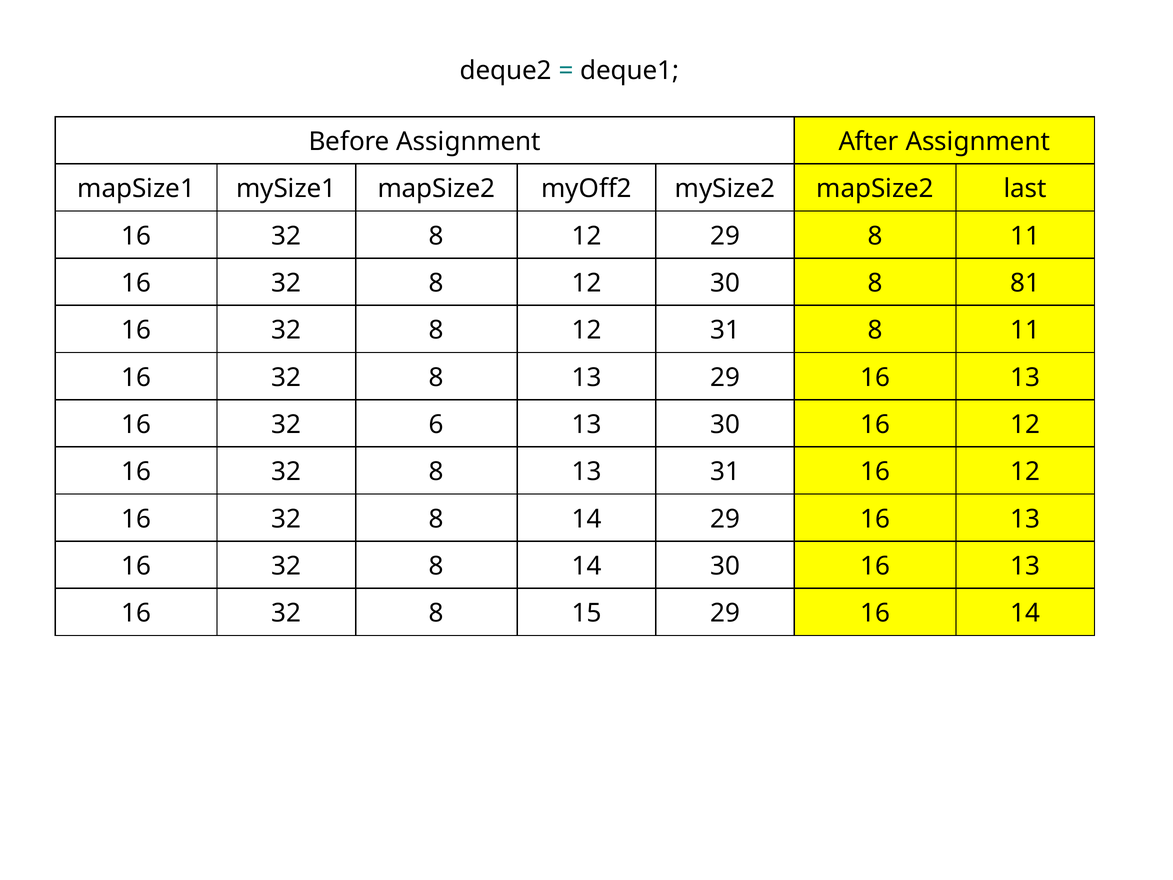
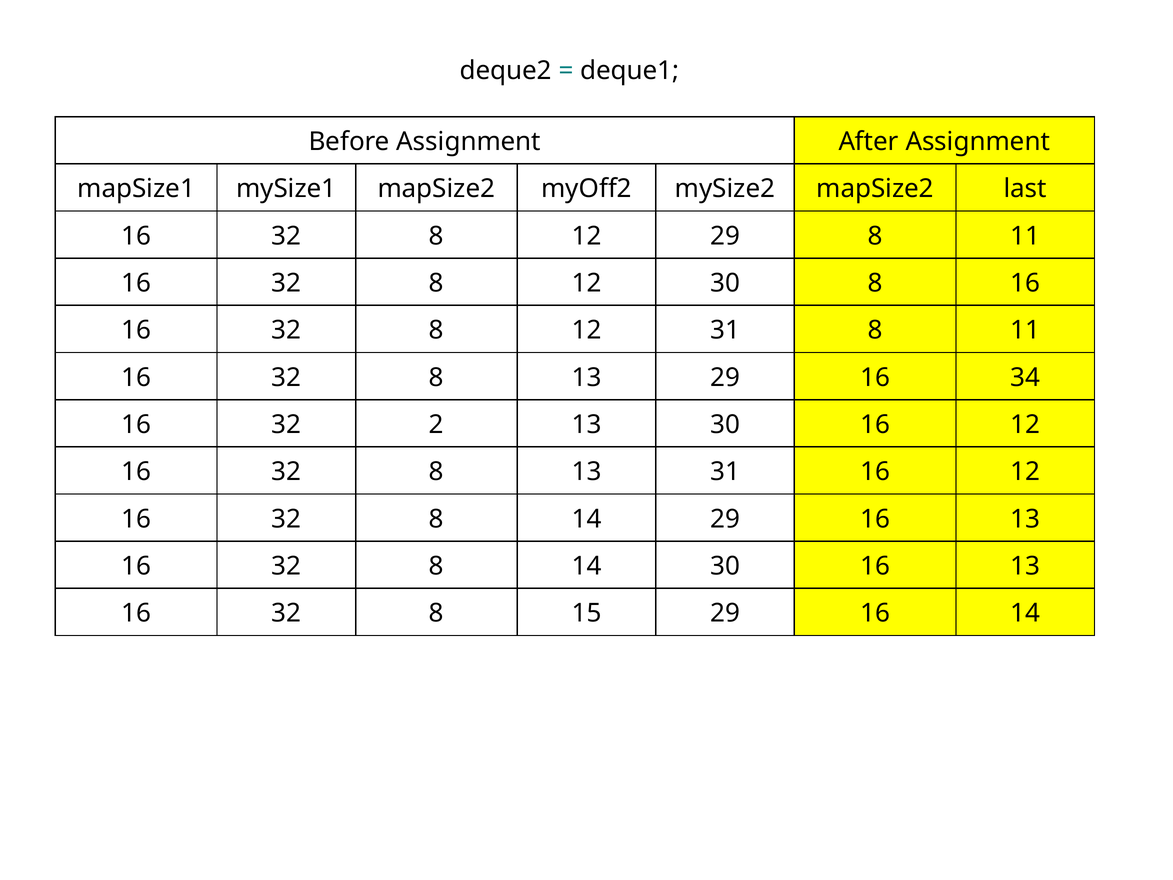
8 81: 81 -> 16 (1025, 283)
13 29 16 13: 13 -> 34 (1025, 377)
6: 6 -> 2 (436, 425)
